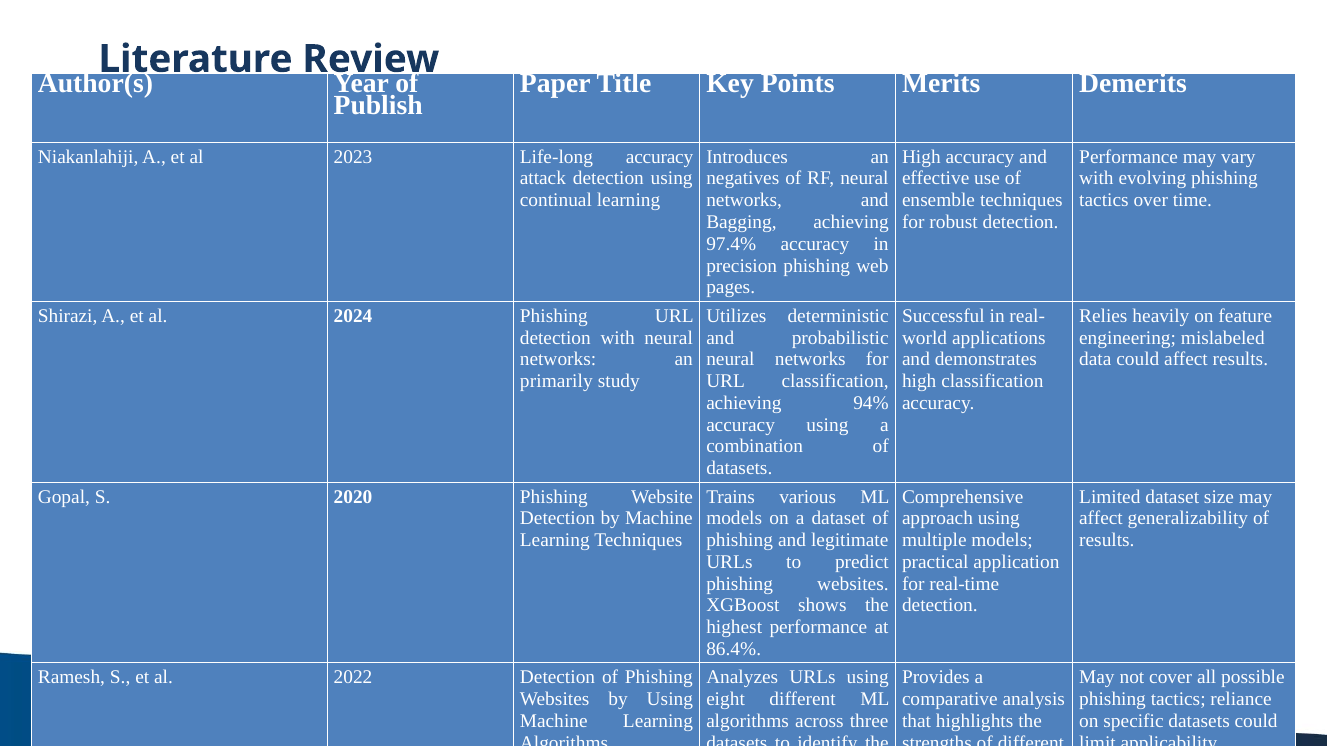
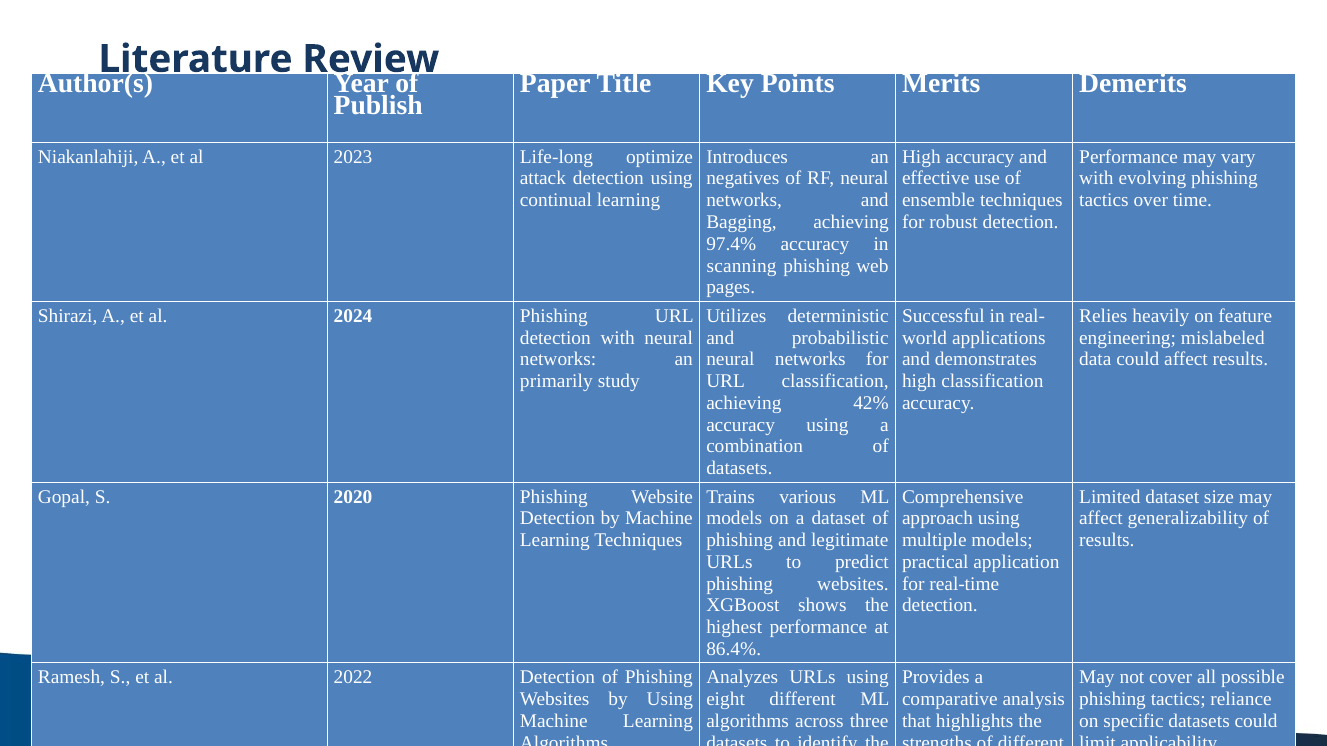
Life-long accuracy: accuracy -> optimize (660, 157)
precision: precision -> scanning (742, 266)
94%: 94% -> 42% (871, 403)
